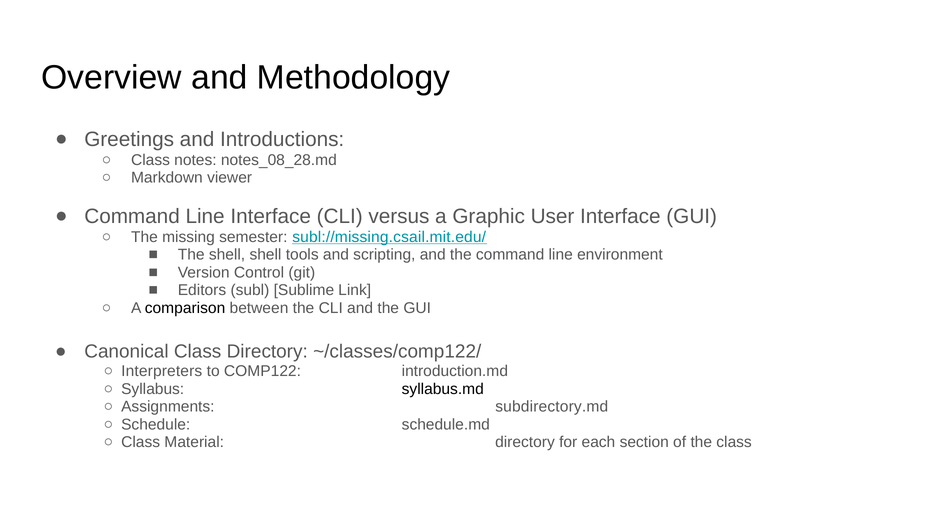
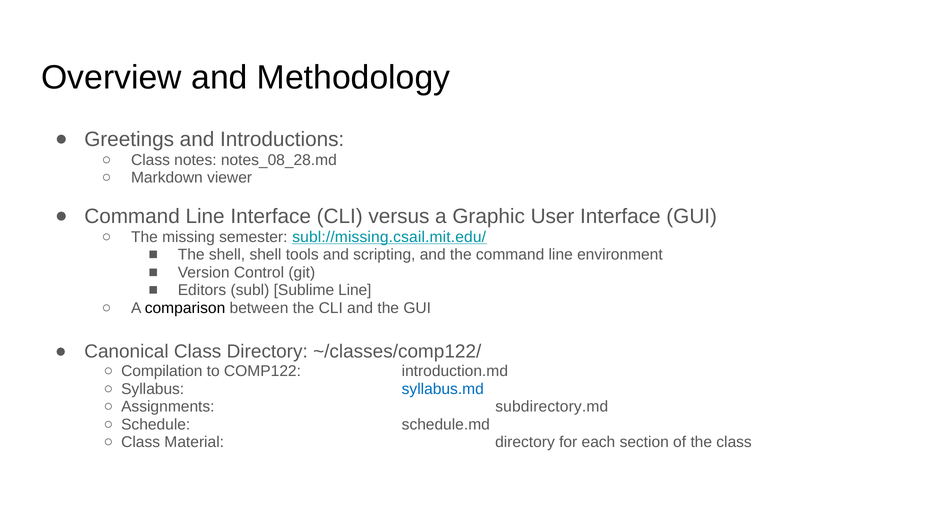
Sublime Link: Link -> Line (355, 290)
Interpreters: Interpreters -> Compilation (162, 371)
syllabus.md colour: black -> blue (443, 389)
